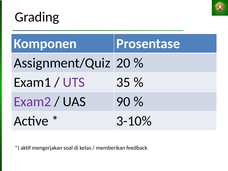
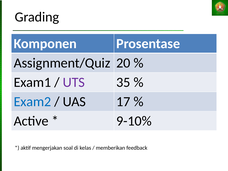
Exam2 colour: purple -> blue (32, 102)
90: 90 -> 17 (123, 102)
3-10%: 3-10% -> 9-10% (134, 121)
